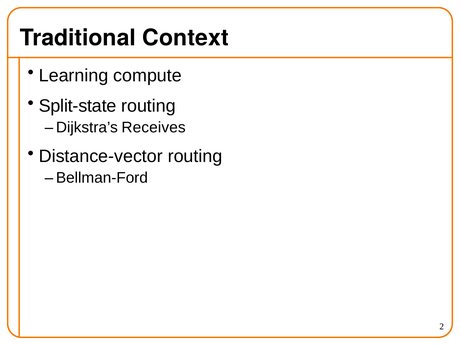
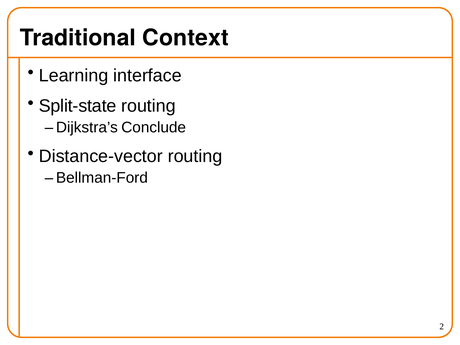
compute: compute -> interface (147, 76)
Receives: Receives -> Conclude (154, 127)
